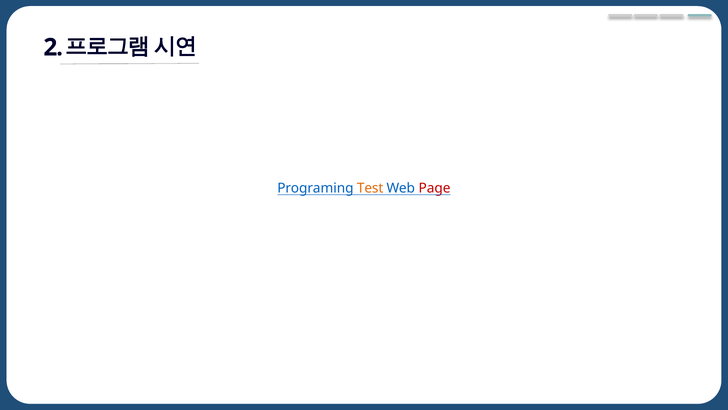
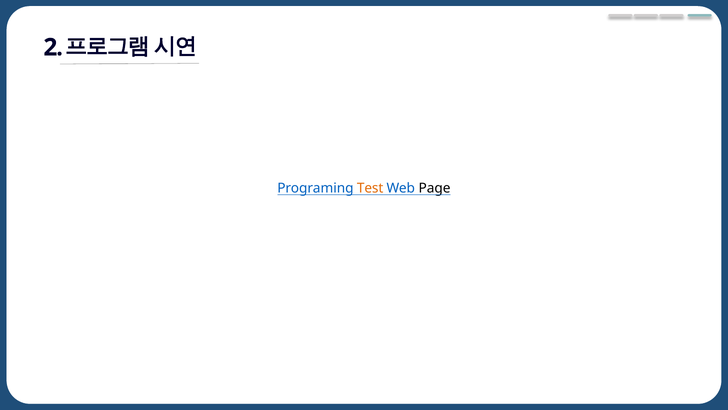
Page colour: red -> black (435, 188)
